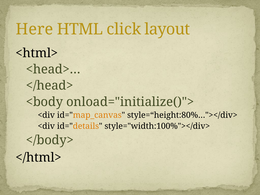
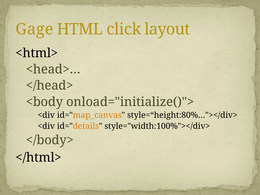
Here: Here -> Gage (34, 29)
